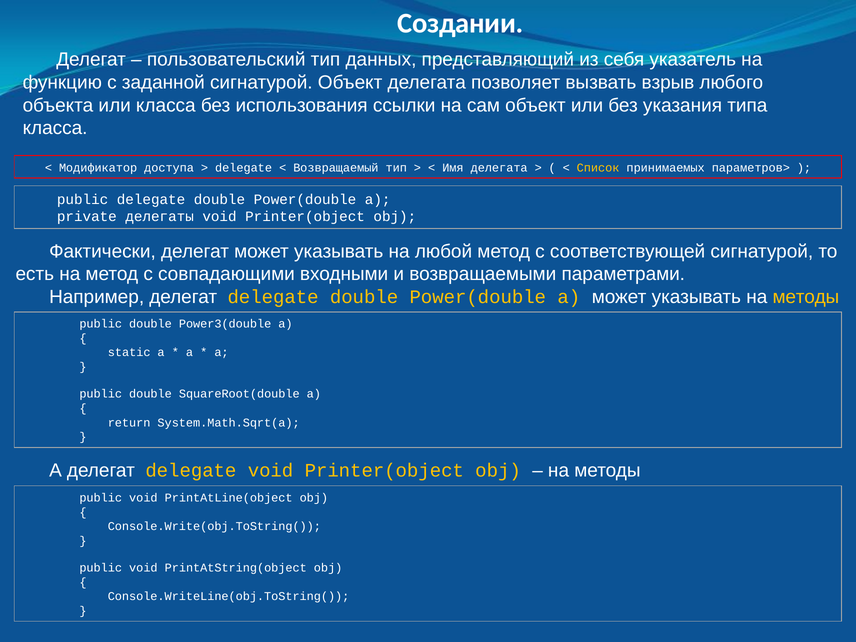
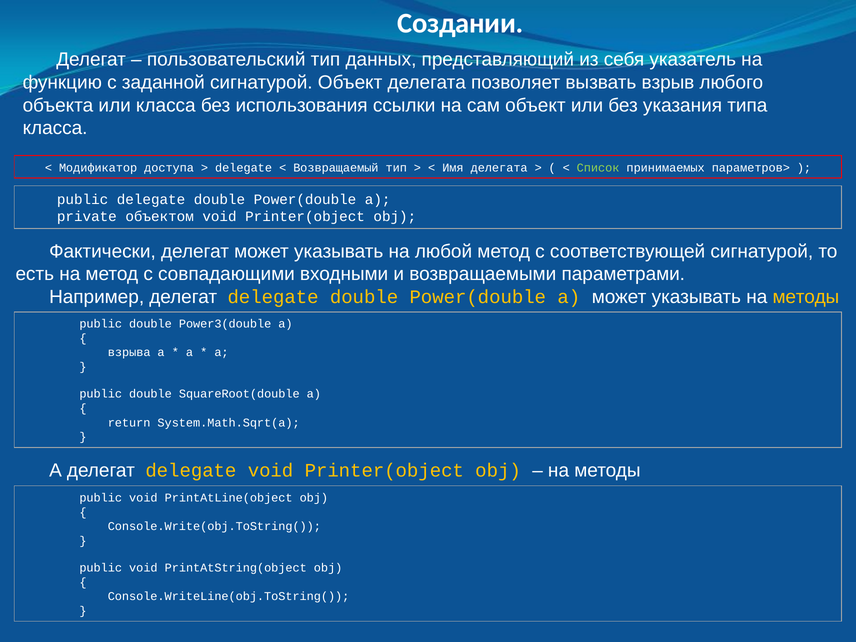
Список colour: yellow -> light green (598, 168)
делегаты: делегаты -> объектом (160, 217)
static: static -> взрыва (129, 353)
